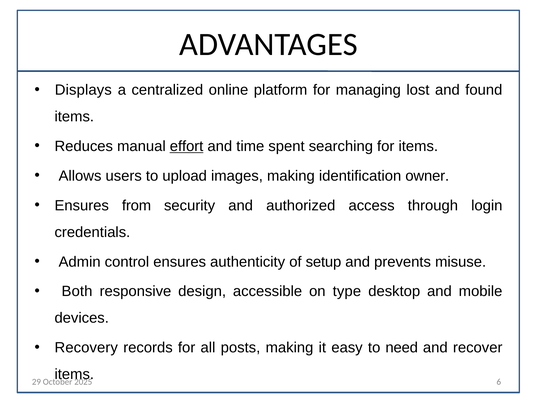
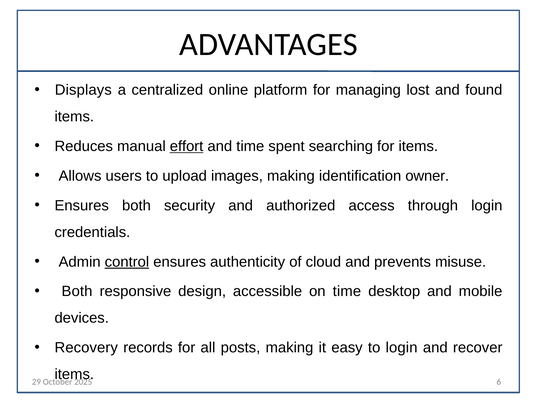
Ensures from: from -> both (136, 205)
control underline: none -> present (127, 262)
setup: setup -> cloud (323, 262)
on type: type -> time (347, 291)
to need: need -> login (402, 347)
